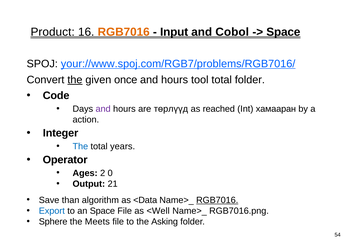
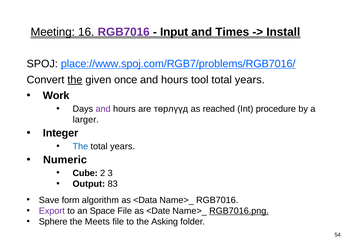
Product: Product -> Meeting (53, 32)
RGB7016 colour: orange -> purple (124, 32)
Cobol: Cobol -> Times (232, 32)
Space: Space -> Install (283, 32)
your://www.spoj.com/RGB7/problems/RGB7016/: your://www.spoj.com/RGB7/problems/RGB7016/ -> place://www.spoj.com/RGB7/problems/RGB7016/ (178, 64)
folder: folder -> years (250, 80)
Code: Code -> Work (56, 96)
хамааран: хамааран -> procedure (276, 109)
action: action -> larger (86, 120)
Operator: Operator -> Numeric (65, 160)
Ages: Ages -> Cube (85, 173)
0: 0 -> 3 (110, 173)
21: 21 -> 83 (113, 184)
than: than -> form (71, 200)
RGB7016 underline: present -> none (217, 200)
Export colour: blue -> purple (52, 211)
<Well: <Well -> <Date (158, 211)
RGB7016.png underline: none -> present (239, 211)
